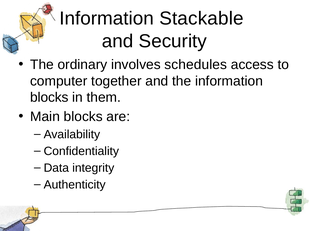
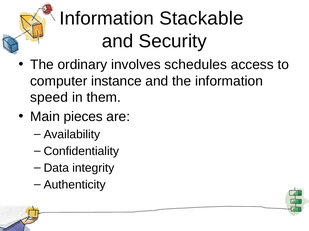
together: together -> instance (116, 81)
blocks: blocks -> speed (49, 98)
Main blocks: blocks -> pieces (83, 117)
